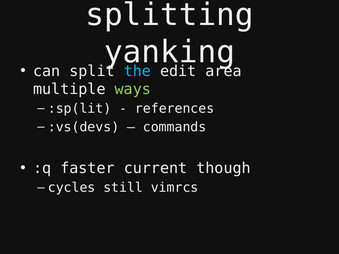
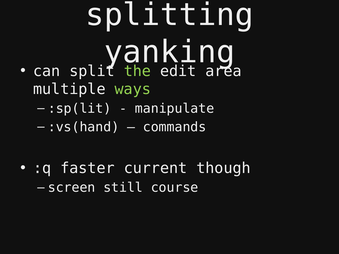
the colour: light blue -> light green (137, 71)
references: references -> manipulate (175, 109)
:vs(devs: :vs(devs -> :vs(hand (84, 127)
cycles: cycles -> screen (72, 188)
vimrcs: vimrcs -> course (175, 188)
